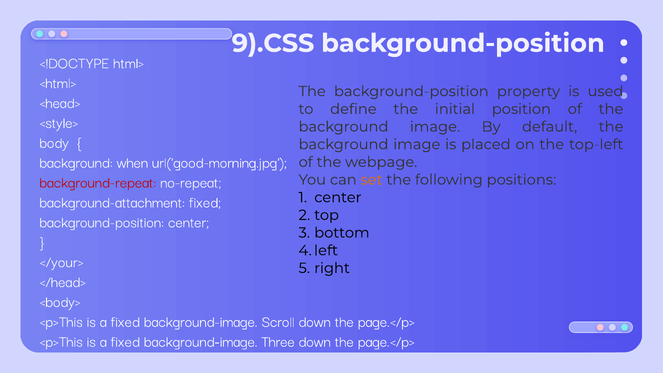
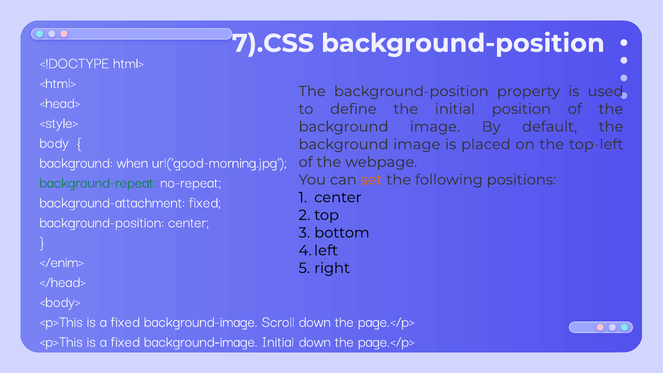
9).CSS: 9).CSS -> 7).CSS (273, 43)
background-repeat colour: red -> green (98, 182)
</your>: </your> -> </enim> (62, 262)
background-image Three: Three -> Initial (278, 341)
